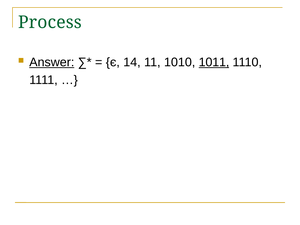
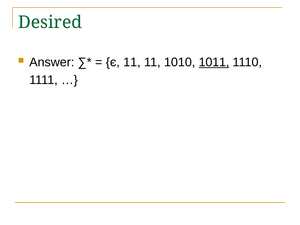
Process: Process -> Desired (50, 22)
Answer underline: present -> none (52, 62)
є 14: 14 -> 11 (132, 62)
